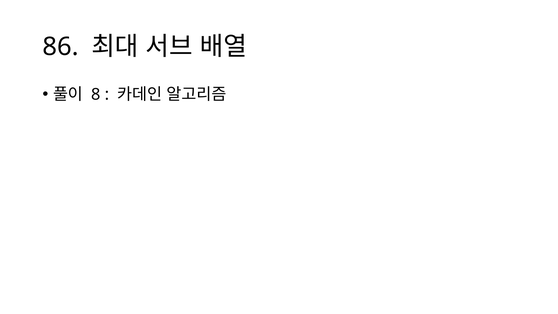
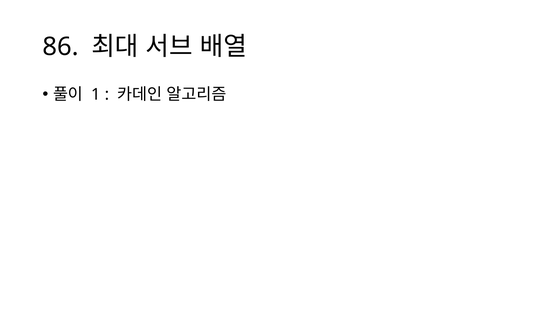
8: 8 -> 1 (96, 94)
